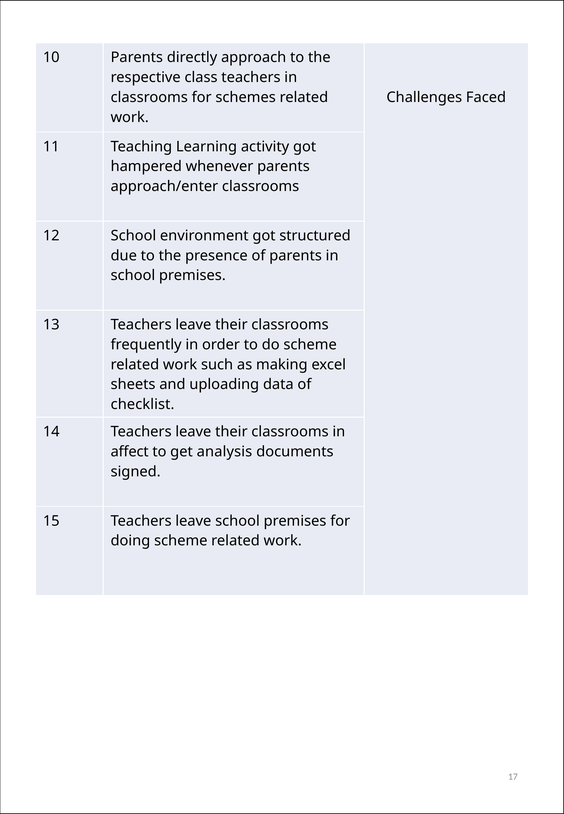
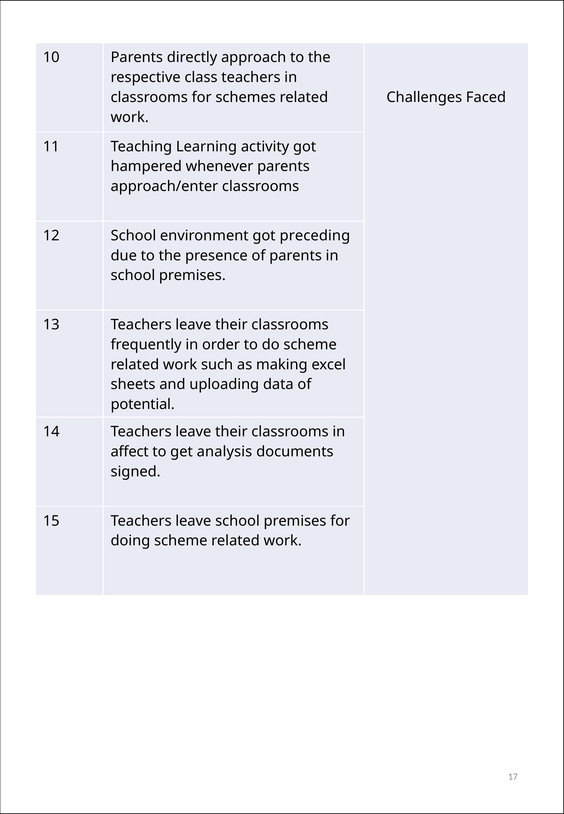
structured: structured -> preceding (315, 236)
checklist: checklist -> potential (143, 405)
